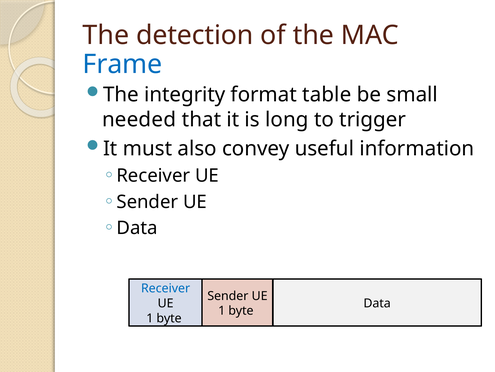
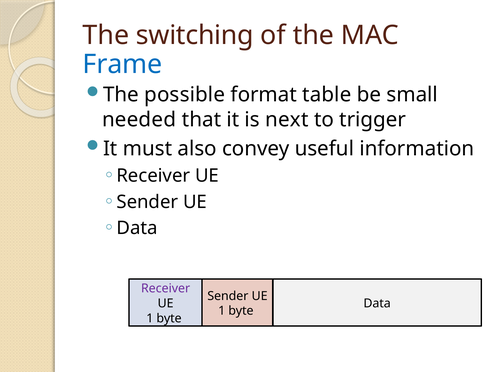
detection: detection -> switching (195, 35)
integrity: integrity -> possible (185, 95)
long: long -> next (287, 119)
Receiver colour: blue -> purple (166, 288)
